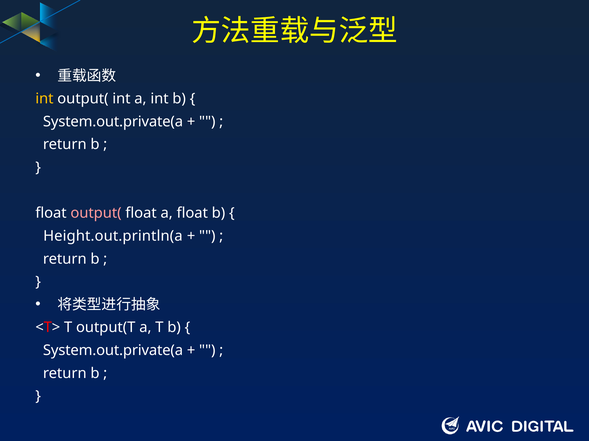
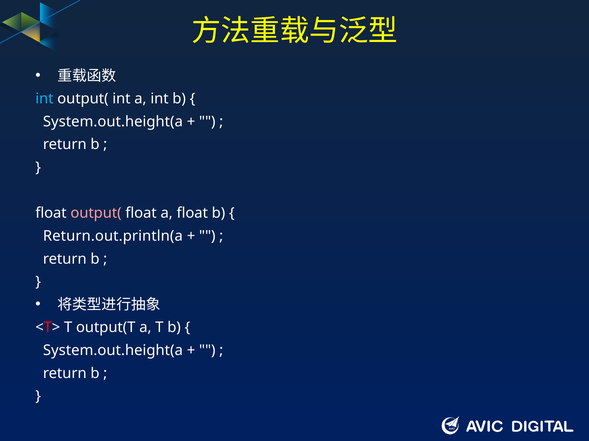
int colour: yellow -> light blue (44, 99)
System.out.private(a: System.out.private(a -> System.out.height(a (113, 122)
Height.out.println(a: Height.out.println(a -> Return.out.println(a (113, 236)
System.out.private(a: System.out.private(a -> System.out.height(a (113, 351)
